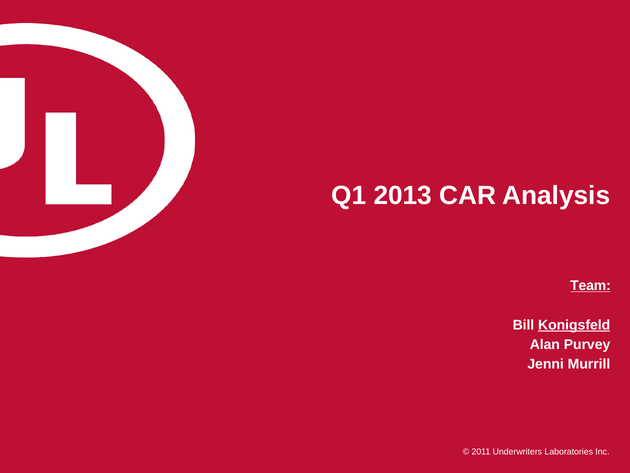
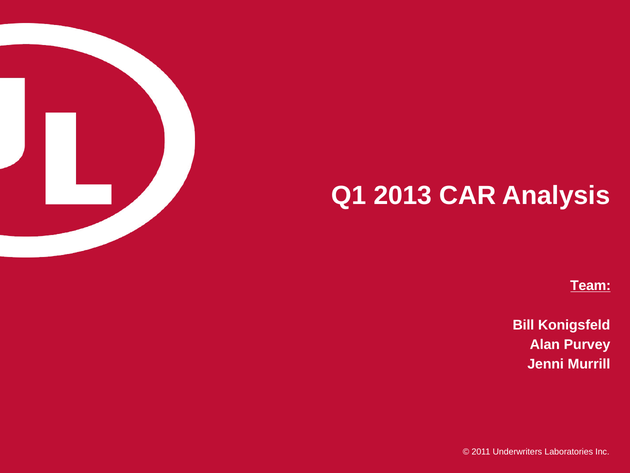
Konigsfeld underline: present -> none (574, 325)
